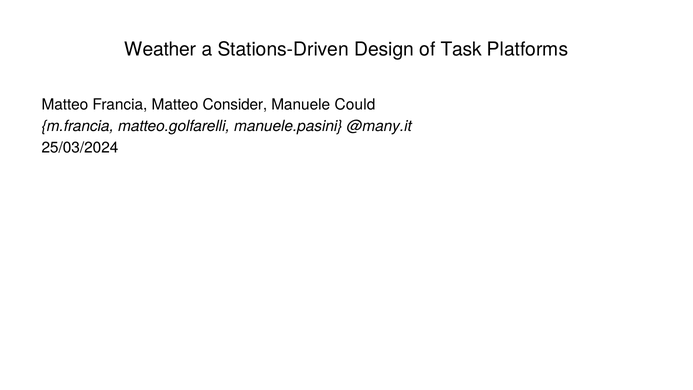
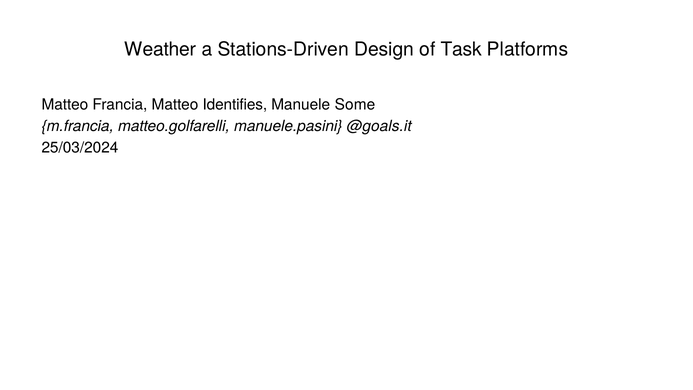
Consider: Consider -> Identifies (235, 105)
Could: Could -> Some (355, 105)
@many.it: @many.it -> @goals.it (379, 126)
